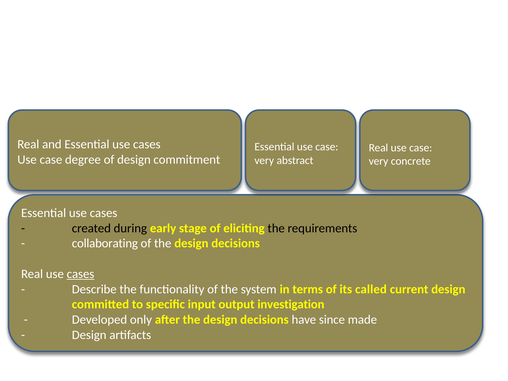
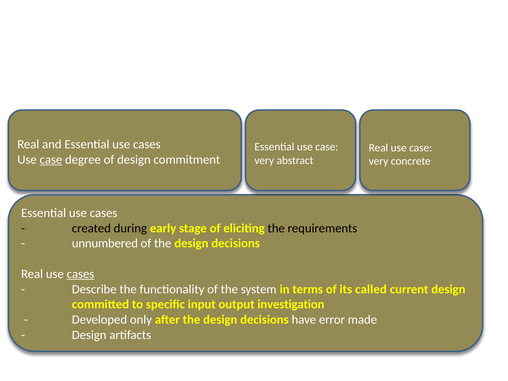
case underline: none -> present (51, 160)
collaborating: collaborating -> unnumbered (105, 243)
since: since -> error (332, 320)
